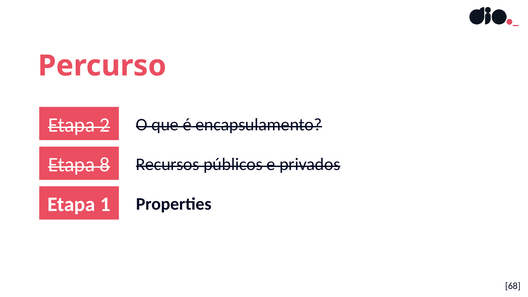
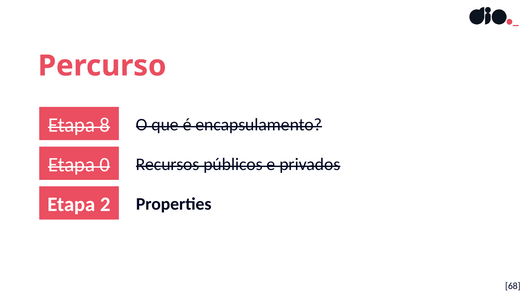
2: 2 -> 8 (105, 125)
8: 8 -> 0 (105, 165)
1: 1 -> 2 (105, 204)
